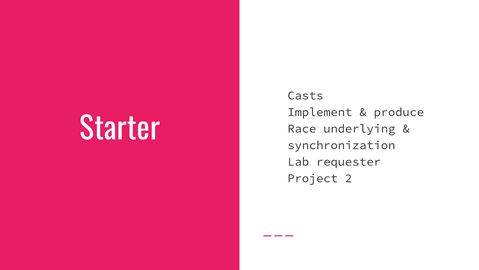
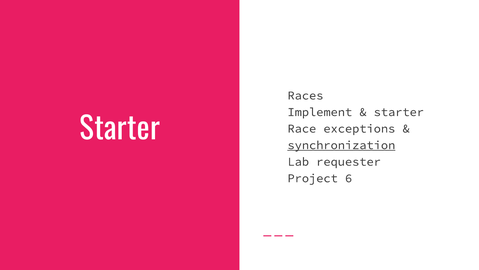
Casts: Casts -> Races (305, 95)
produce: produce -> starter (399, 112)
underlying: underlying -> exceptions (359, 128)
synchronization underline: none -> present (341, 145)
2: 2 -> 6 (349, 178)
